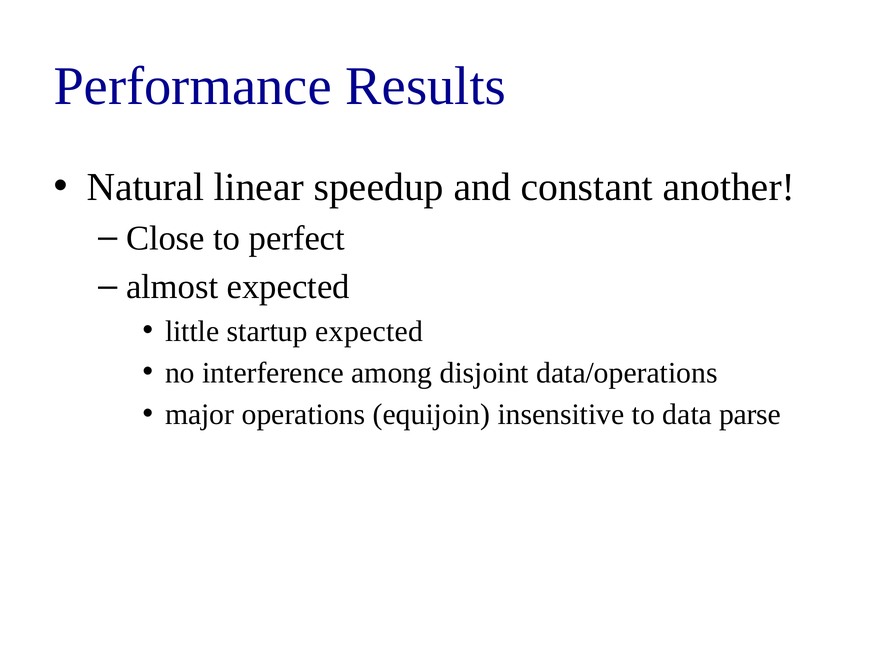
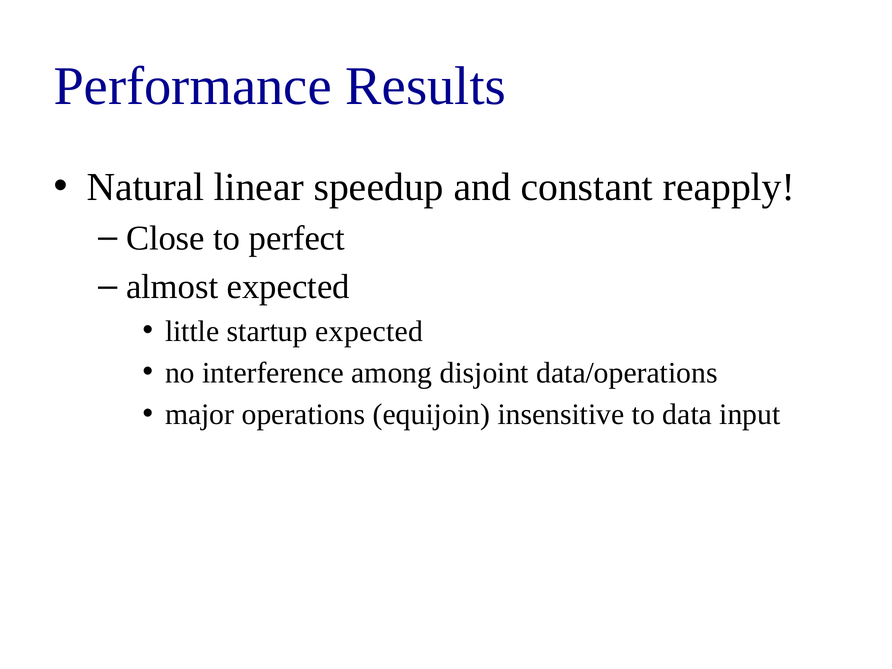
another: another -> reapply (729, 187)
parse: parse -> input (750, 414)
